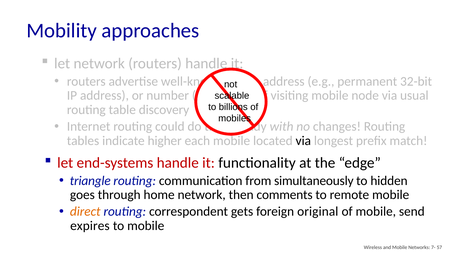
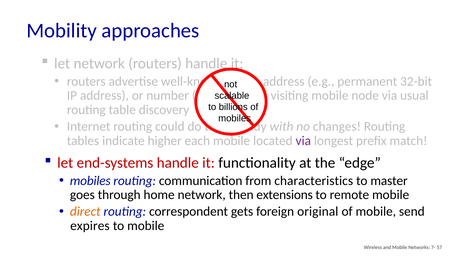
via colour: black -> purple (303, 141)
triangle: triangle -> mobiles (90, 180)
simultaneously: simultaneously -> characteristics (314, 180)
hidden: hidden -> master (389, 180)
comments: comments -> extensions (285, 194)
